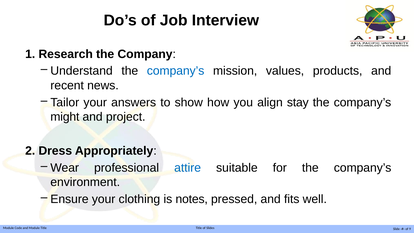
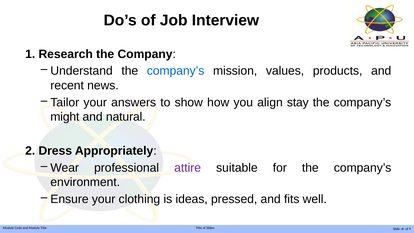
project: project -> natural (126, 117)
attire colour: blue -> purple (188, 168)
notes: notes -> ideas (192, 199)
